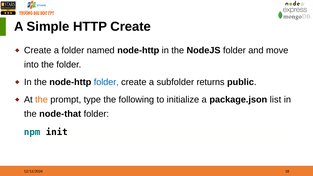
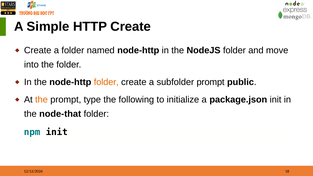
folder colour: blue -> orange (106, 82)
subfolder returns: returns -> prompt (211, 82)
package.json list: list -> init (276, 100)
